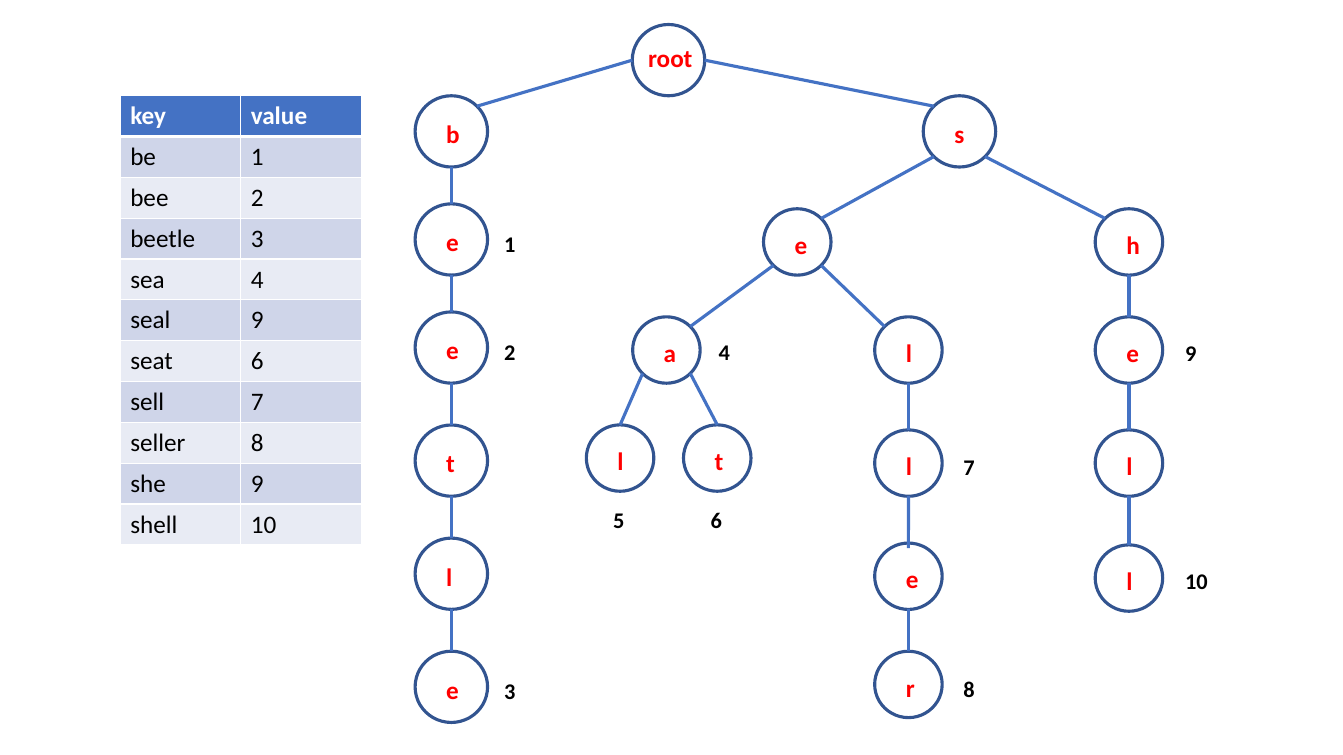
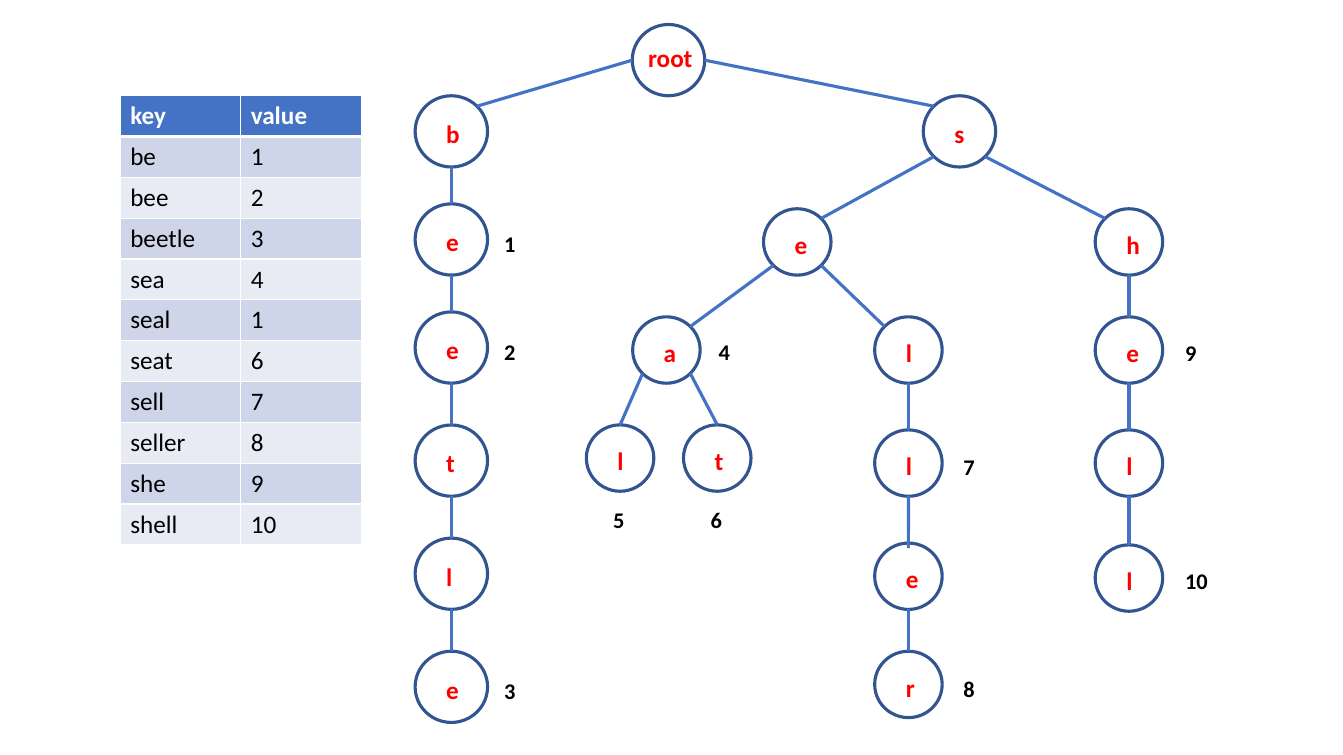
seal 9: 9 -> 1 (257, 321)
